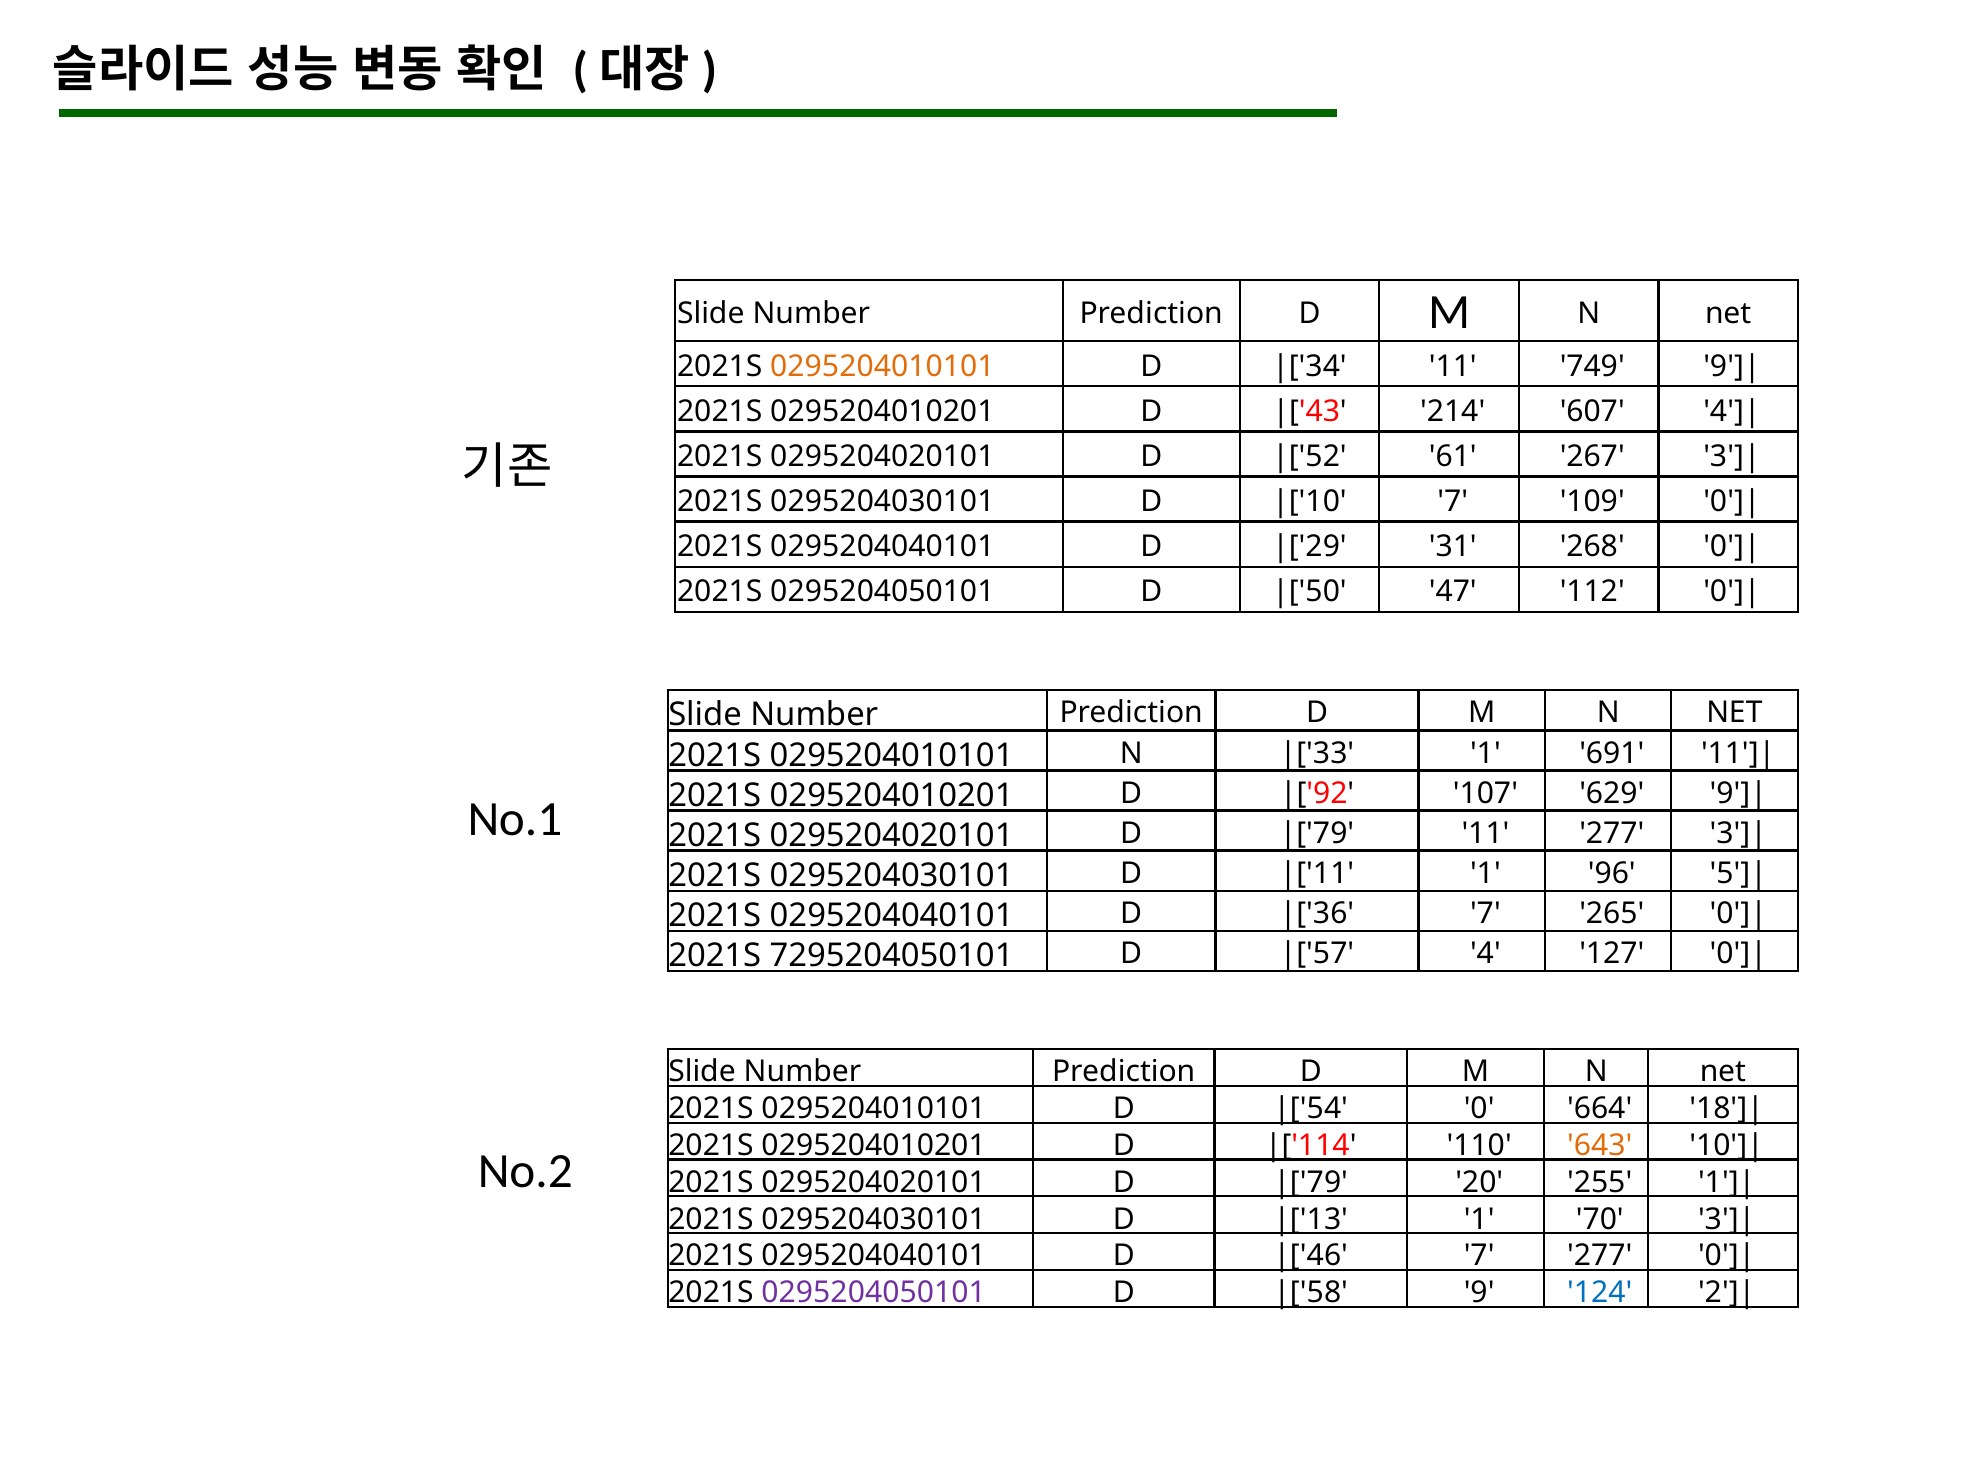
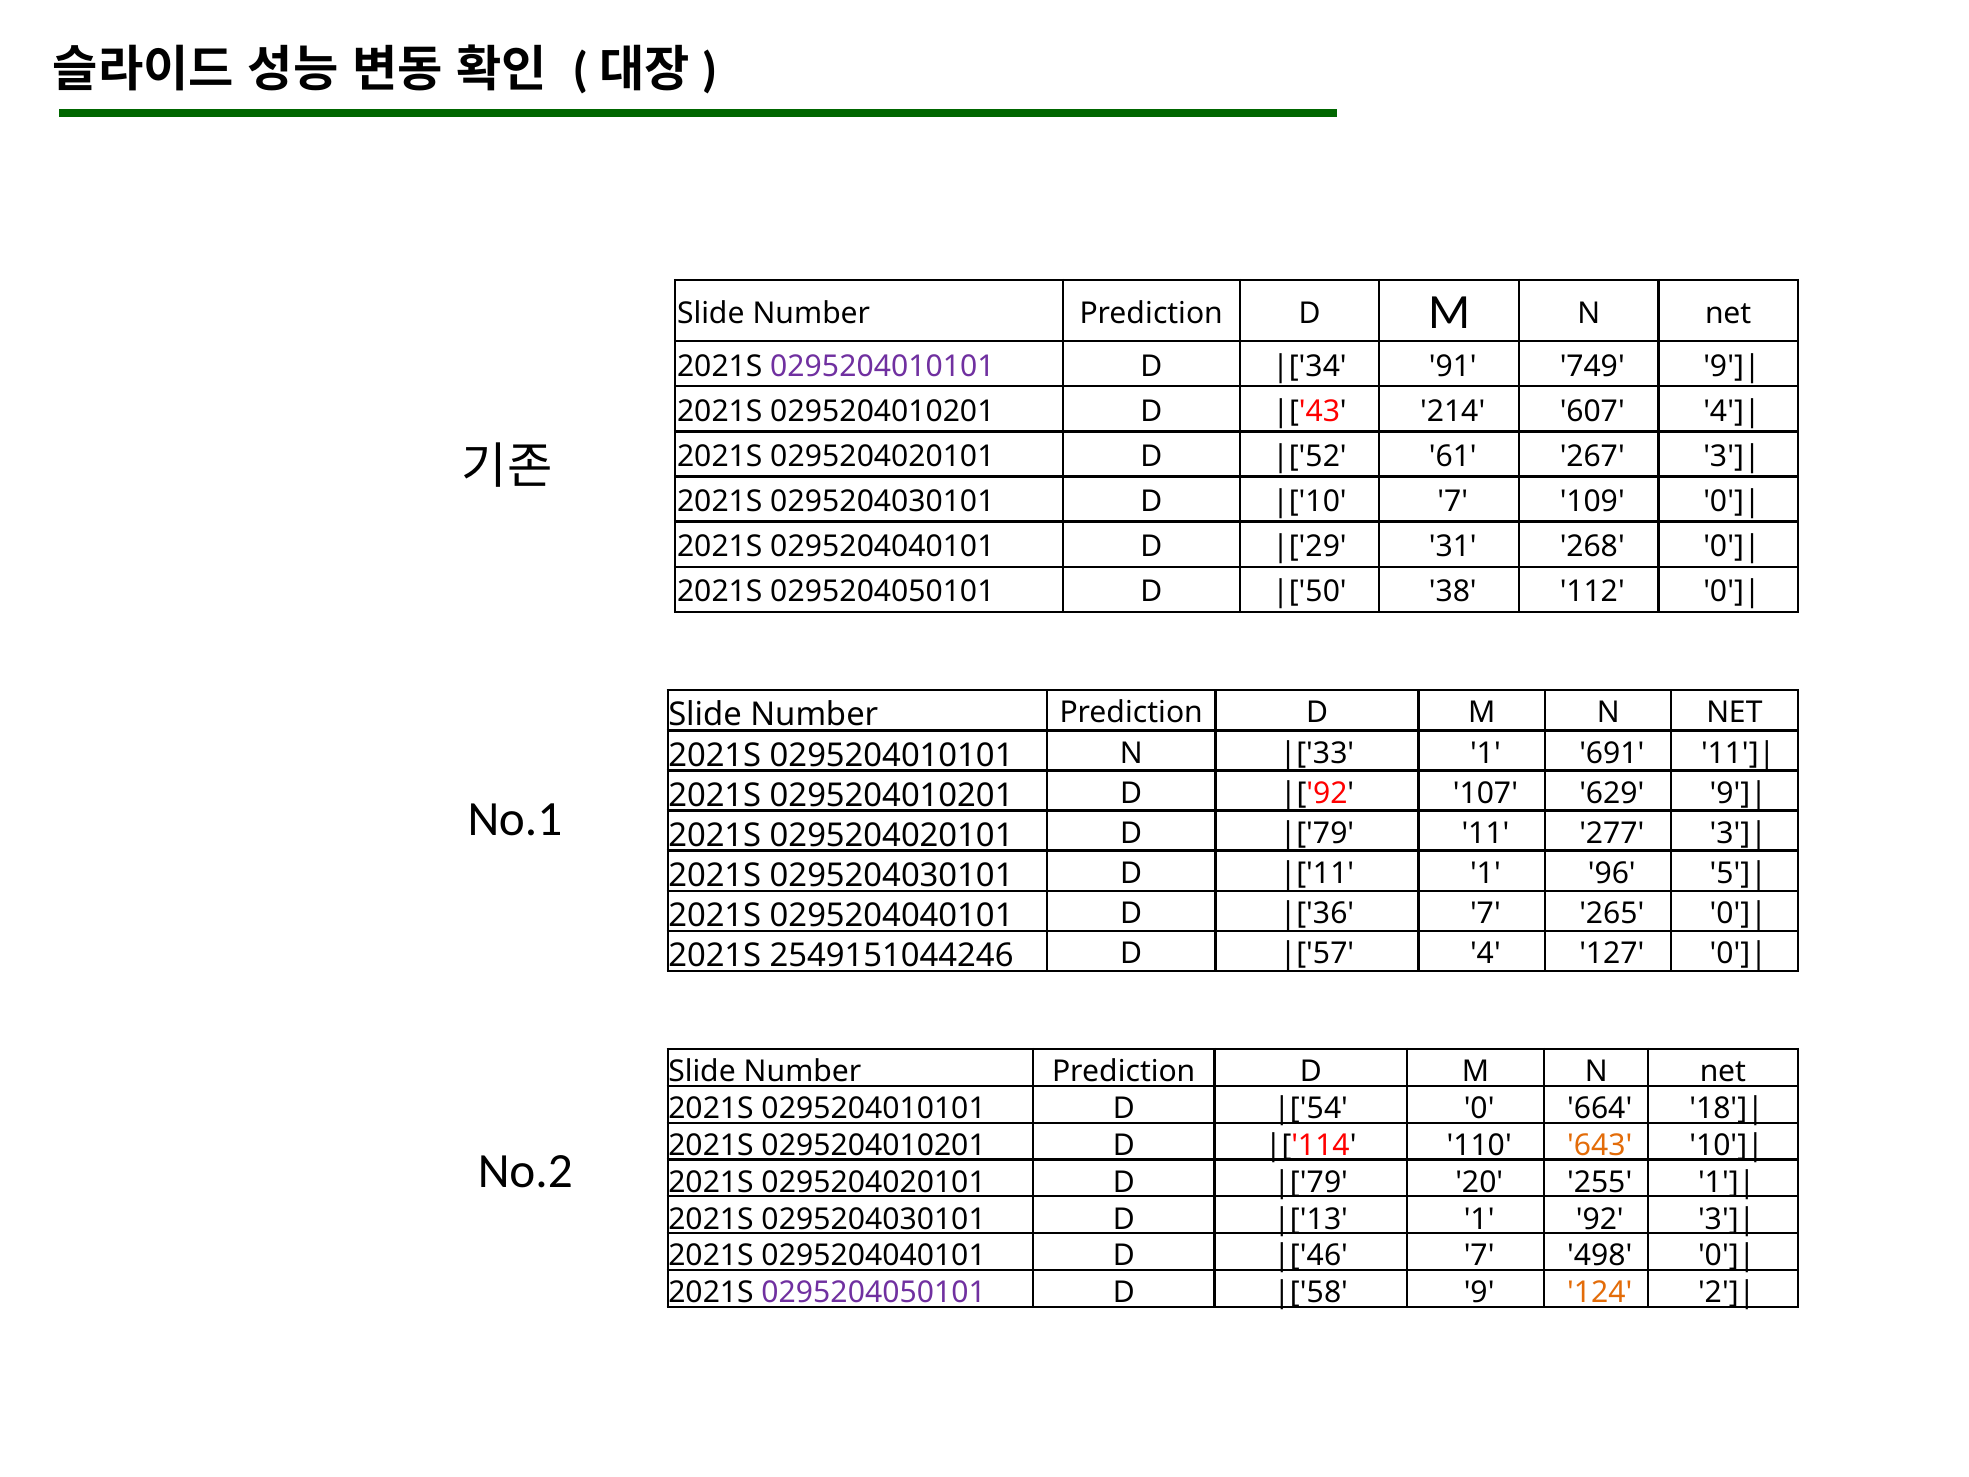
0295204010101 colour: orange -> purple (882, 366)
11: 11 -> 91 (1453, 366)
47: 47 -> 38 (1453, 592)
7295204050101: 7295204050101 -> 2549151044246 (892, 955)
70: 70 -> 92 (1600, 1219)
7 277: 277 -> 498 (1600, 1256)
124 colour: blue -> orange (1600, 1293)
